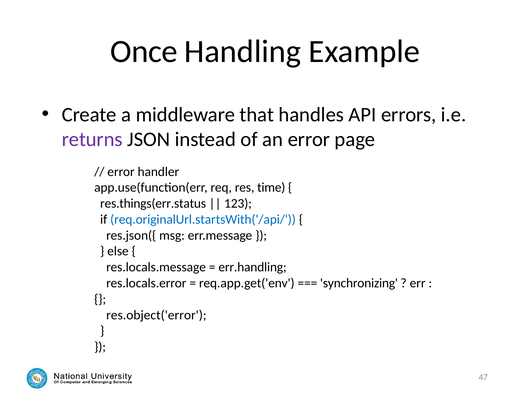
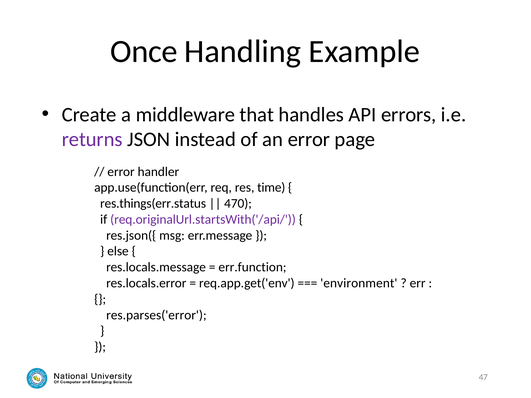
123: 123 -> 470 (238, 204)
req.originalUrl.startsWith('/api/ colour: blue -> purple (203, 220)
err.handling: err.handling -> err.function (252, 267)
synchronizing: synchronizing -> environment (359, 283)
res.object('error: res.object('error -> res.parses('error (156, 315)
